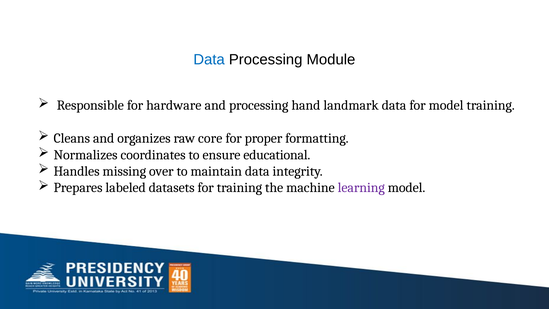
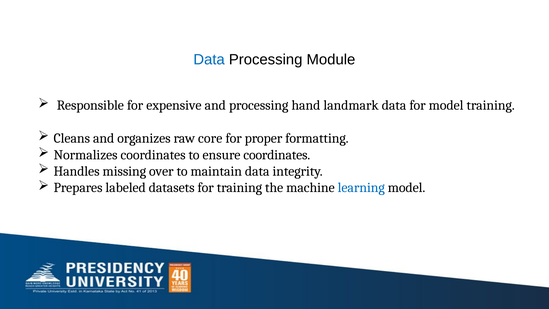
hardware: hardware -> expensive (174, 105)
ensure educational: educational -> coordinates (277, 155)
learning colour: purple -> blue (361, 188)
